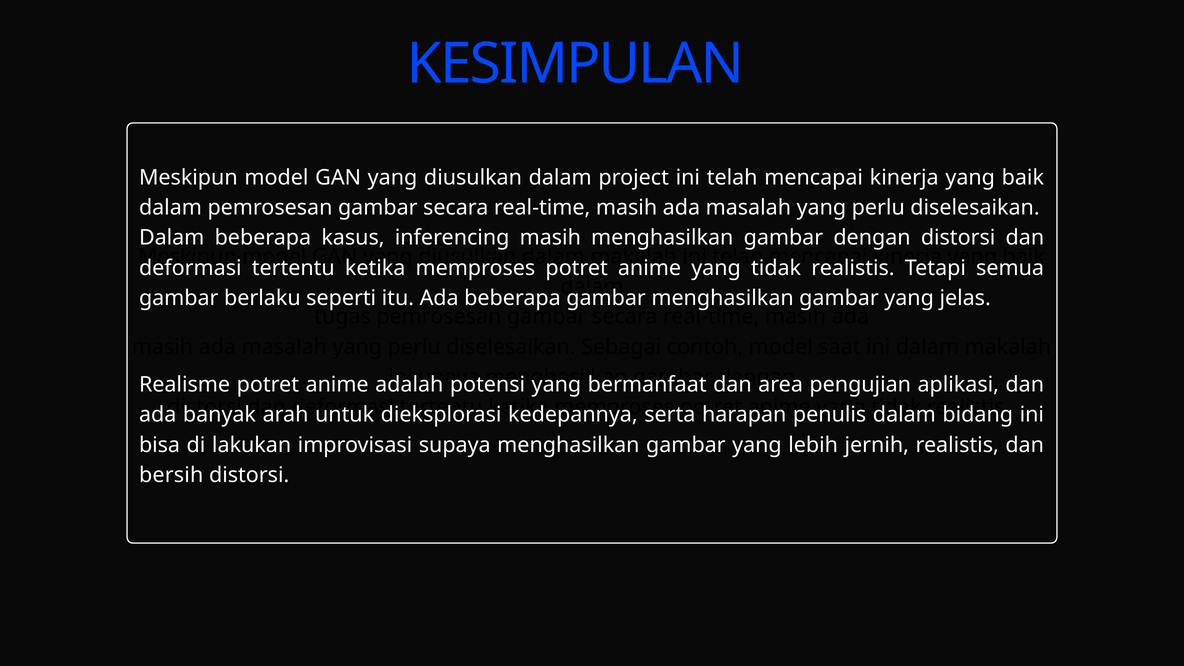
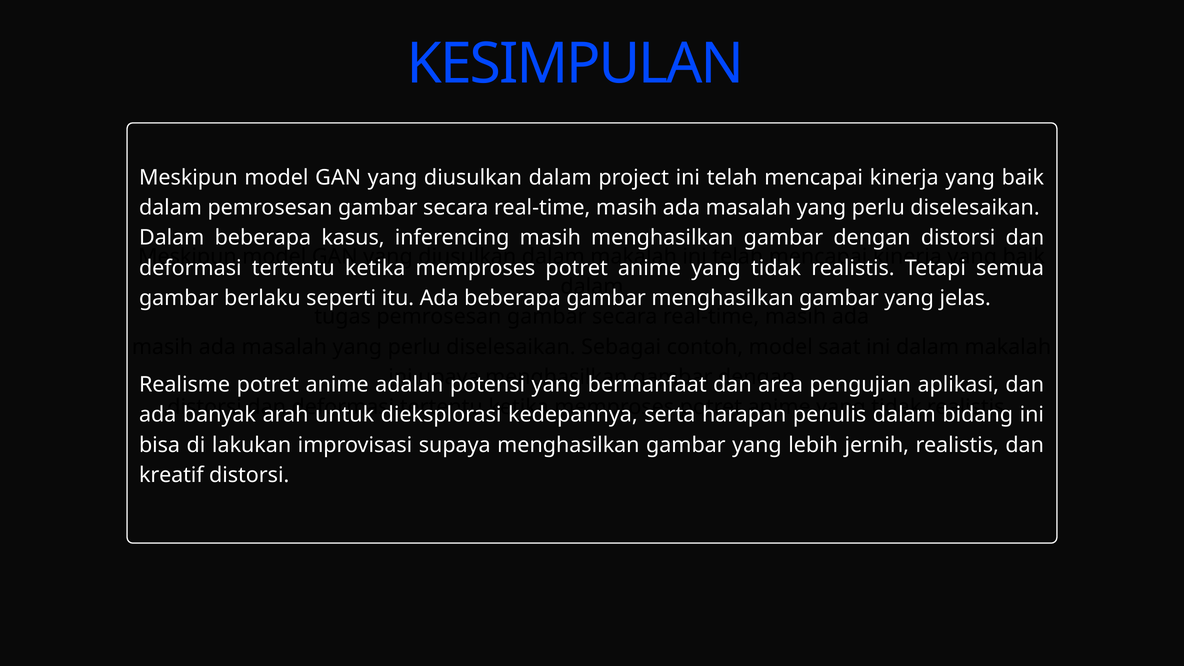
bersih: bersih -> kreatif (171, 475)
